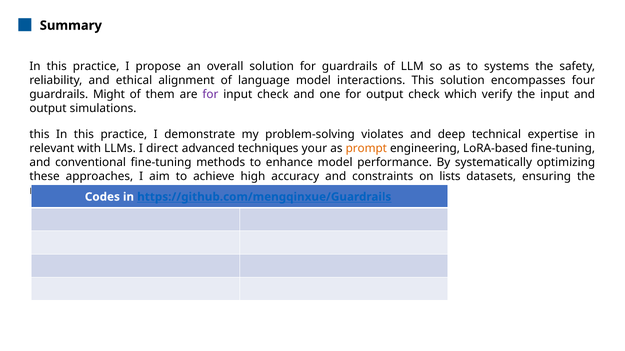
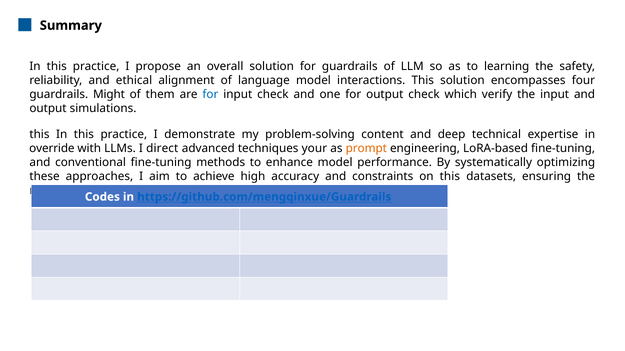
systems: systems -> learning (507, 66)
for colour: purple -> blue (210, 95)
violates: violates -> content (382, 134)
relevant: relevant -> override (52, 148)
on lists: lists -> this (450, 177)
